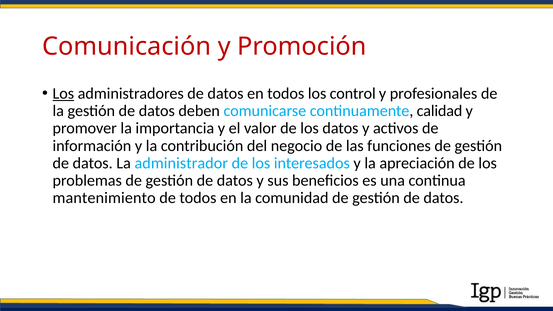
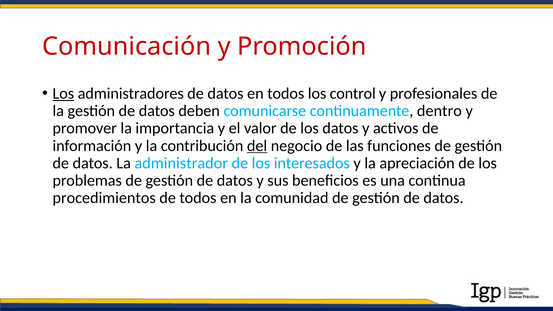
calidad: calidad -> dentro (439, 111)
del underline: none -> present (257, 146)
mantenimiento: mantenimiento -> procedimientos (104, 198)
